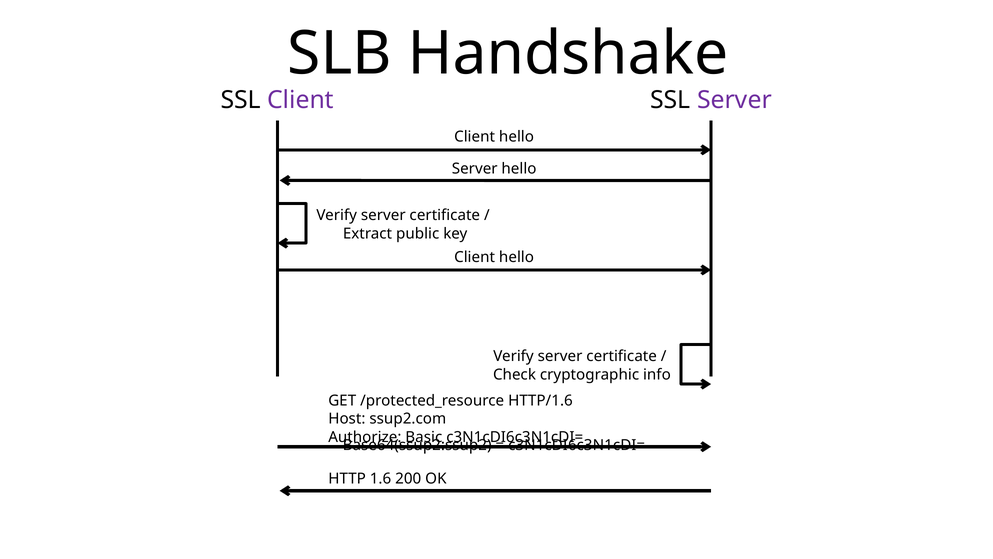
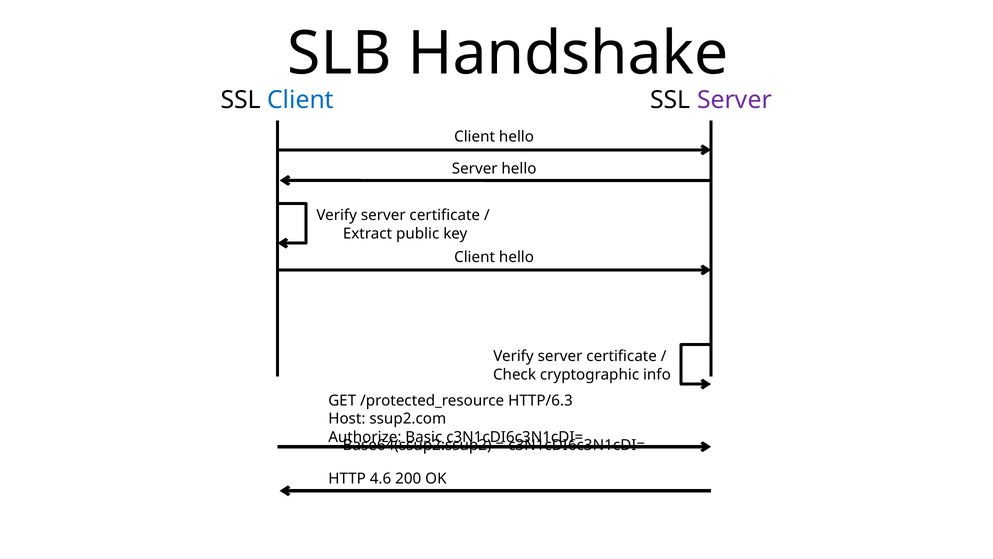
Client colour: purple -> blue (301, 100)
HTTP/1.6: HTTP/1.6 -> HTTP/6.3 (540, 400)
1.6: 1.6 -> 4.6 (381, 479)
